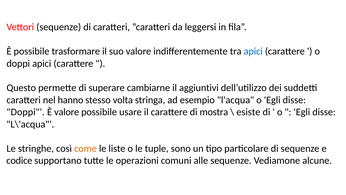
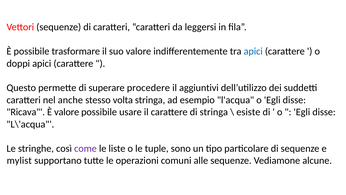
cambiarne: cambiarne -> procedere (148, 88)
hanno: hanno -> anche (70, 100)
Doppi: Doppi -> Ricava (26, 112)
di mostra: mostra -> stringa (214, 112)
come colour: orange -> purple (85, 148)
codice: codice -> mylist (19, 160)
